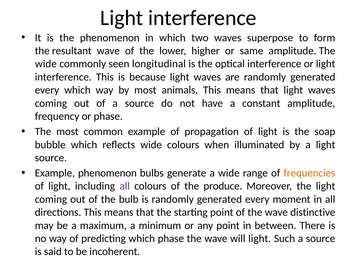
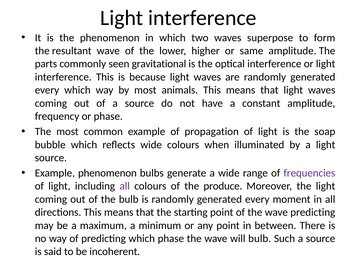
wide: wide -> parts (46, 64)
longitudinal: longitudinal -> gravitational (159, 64)
frequencies colour: orange -> purple (309, 173)
wave distinctive: distinctive -> predicting (313, 212)
will light: light -> bulb (260, 238)
